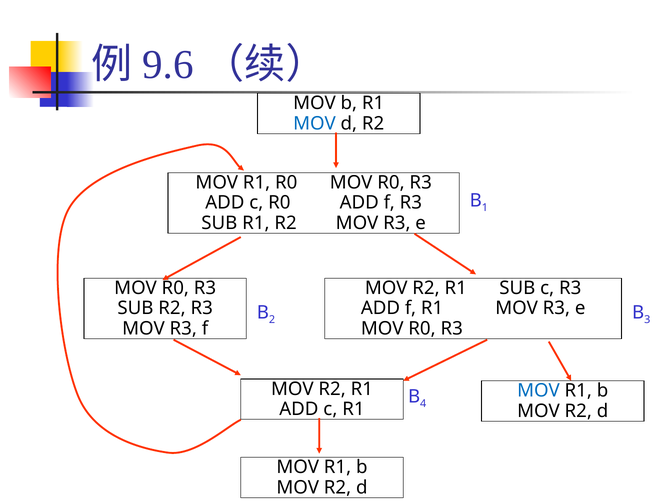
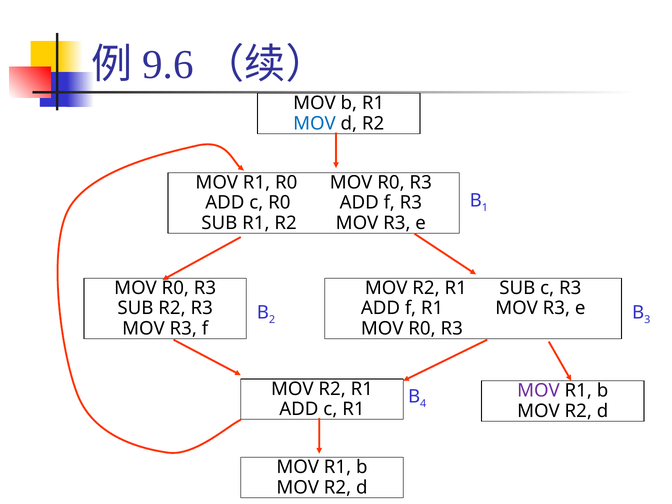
MOV colour: blue -> purple (538, 391)
